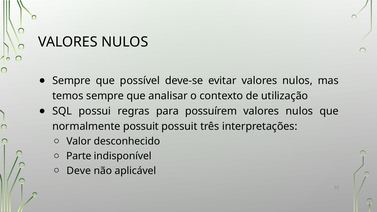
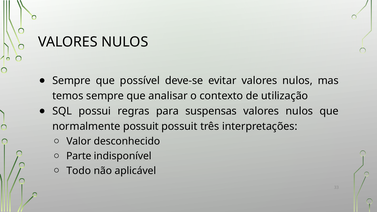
possuírem: possuírem -> suspensas (211, 111)
Deve: Deve -> Todo (79, 171)
